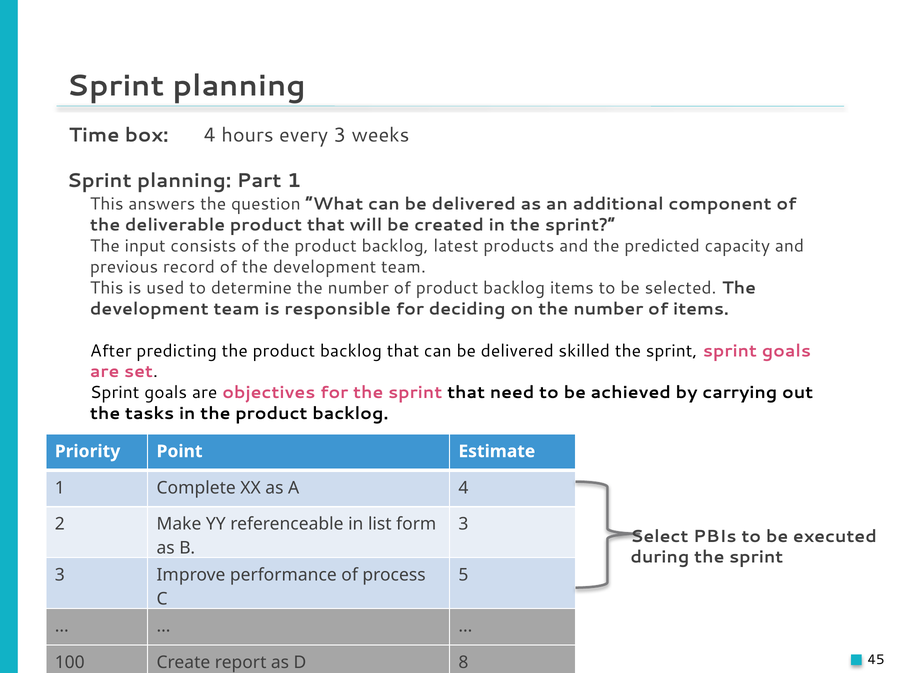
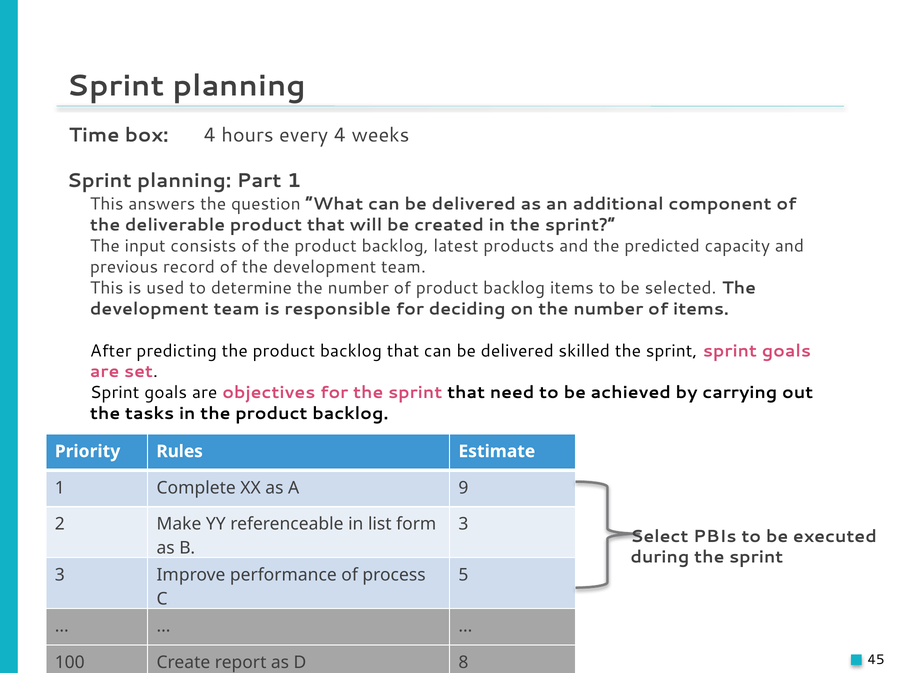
every 3: 3 -> 4 (340, 135)
Point: Point -> Rules (180, 451)
A 4: 4 -> 9 (463, 488)
